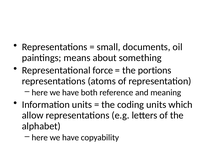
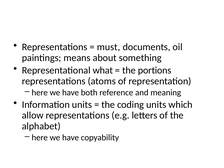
small: small -> must (109, 47)
force: force -> what (103, 70)
